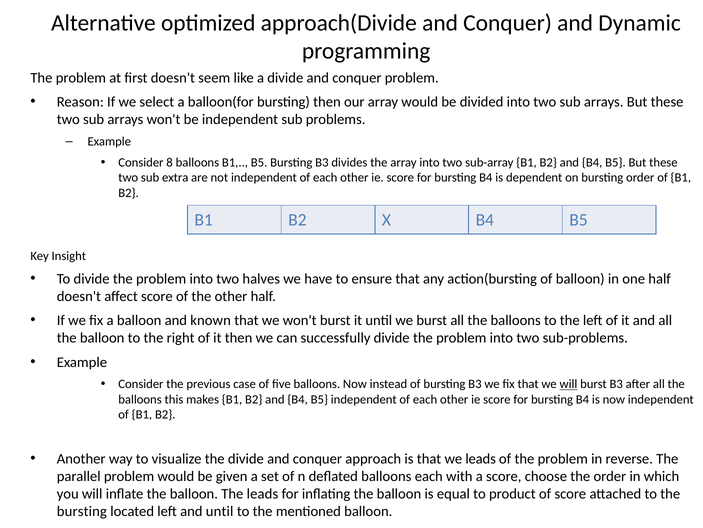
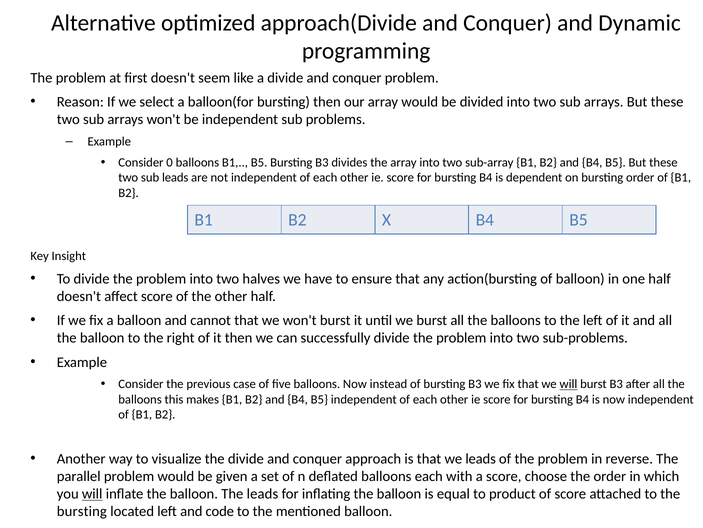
8: 8 -> 0 (170, 162)
sub extra: extra -> leads (175, 177)
known: known -> cannot (211, 320)
will underline: none -> present (92, 493)
and until: until -> code (220, 511)
